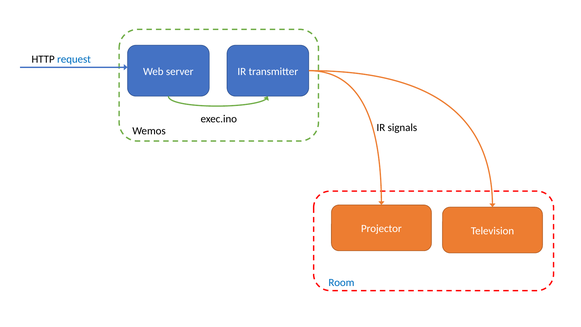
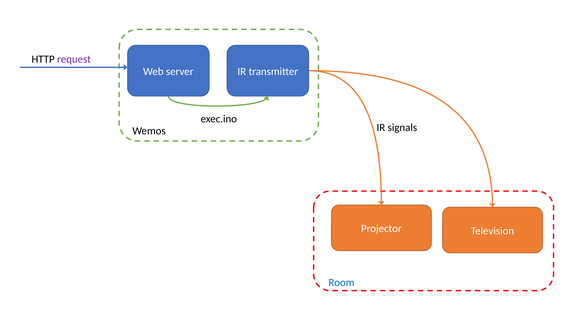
request colour: blue -> purple (74, 59)
